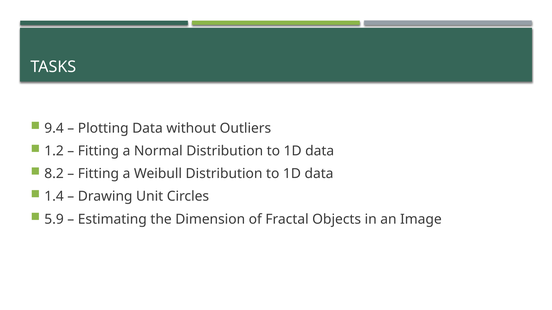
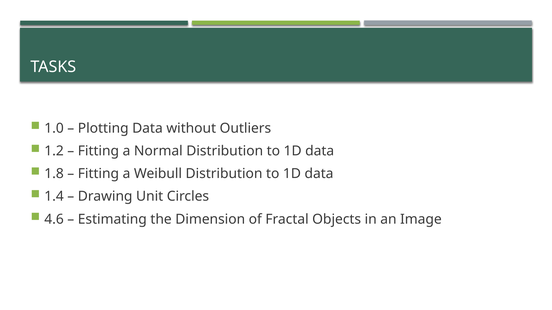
9.4: 9.4 -> 1.0 (54, 128)
8.2: 8.2 -> 1.8 (54, 174)
5.9: 5.9 -> 4.6 (54, 220)
